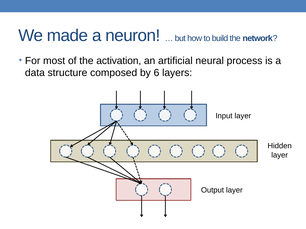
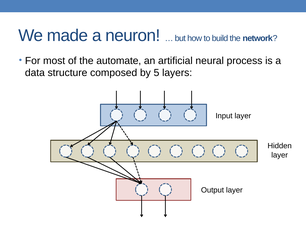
activation: activation -> automate (119, 61)
6: 6 -> 5 (156, 73)
